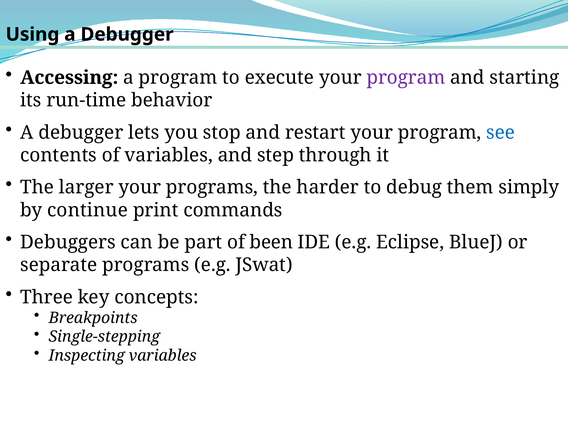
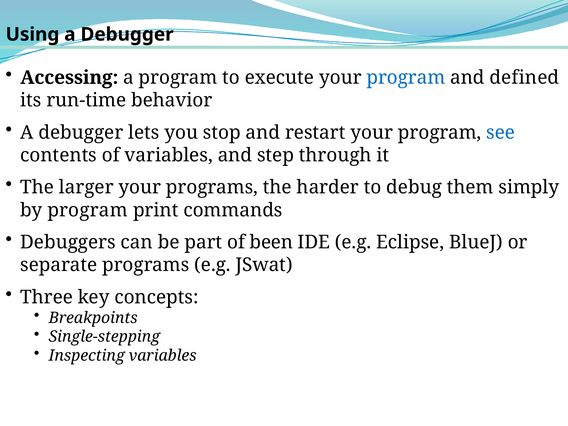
program colour: purple -> blue (406, 78)
starting: starting -> defined (524, 78)
by continue: continue -> program (87, 210)
